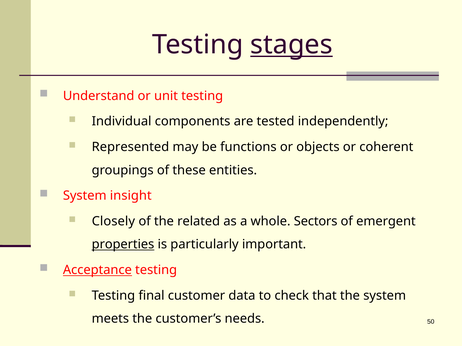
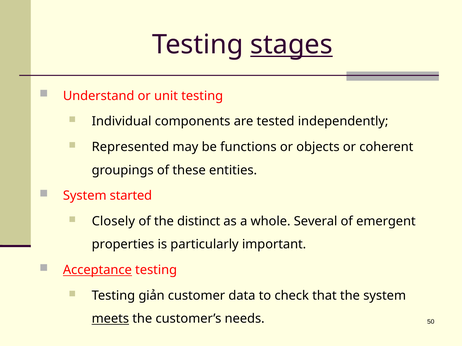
insight: insight -> started (131, 196)
related: related -> distinct (199, 222)
Sectors: Sectors -> Several (316, 222)
properties underline: present -> none (123, 245)
final: final -> giản (152, 296)
meets underline: none -> present (110, 319)
